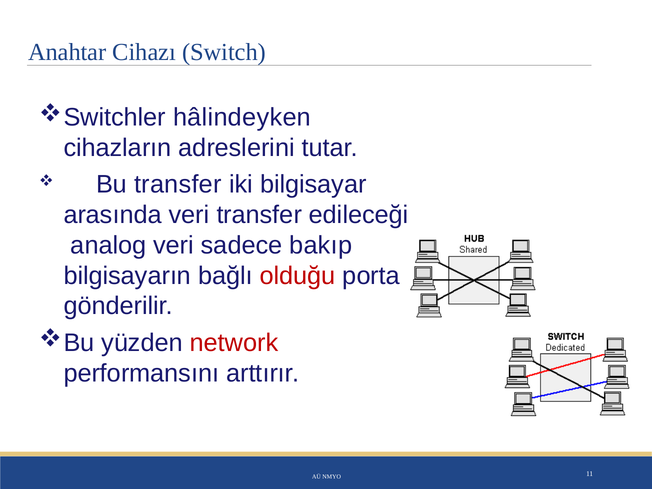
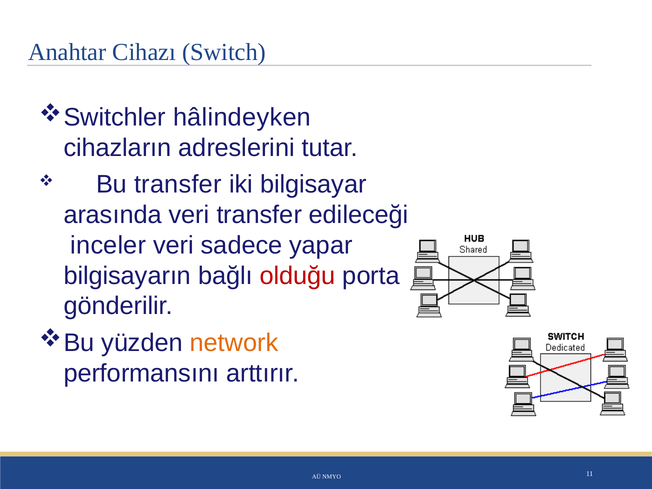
analog: analog -> inceler (108, 245)
bakıp: bakıp -> yapar (321, 245)
network colour: red -> orange (234, 343)
